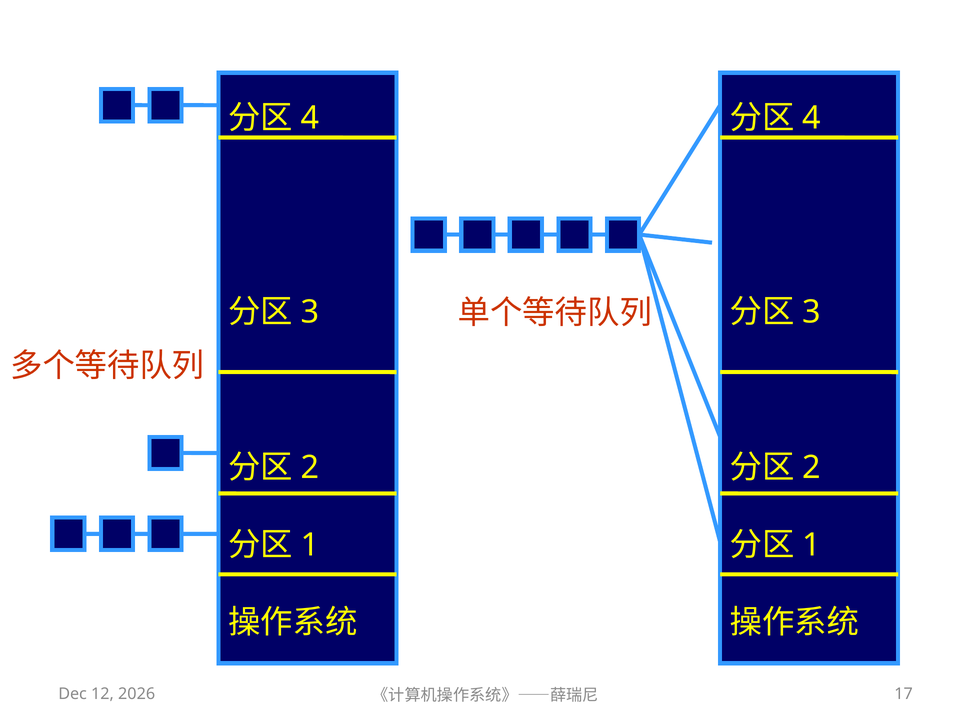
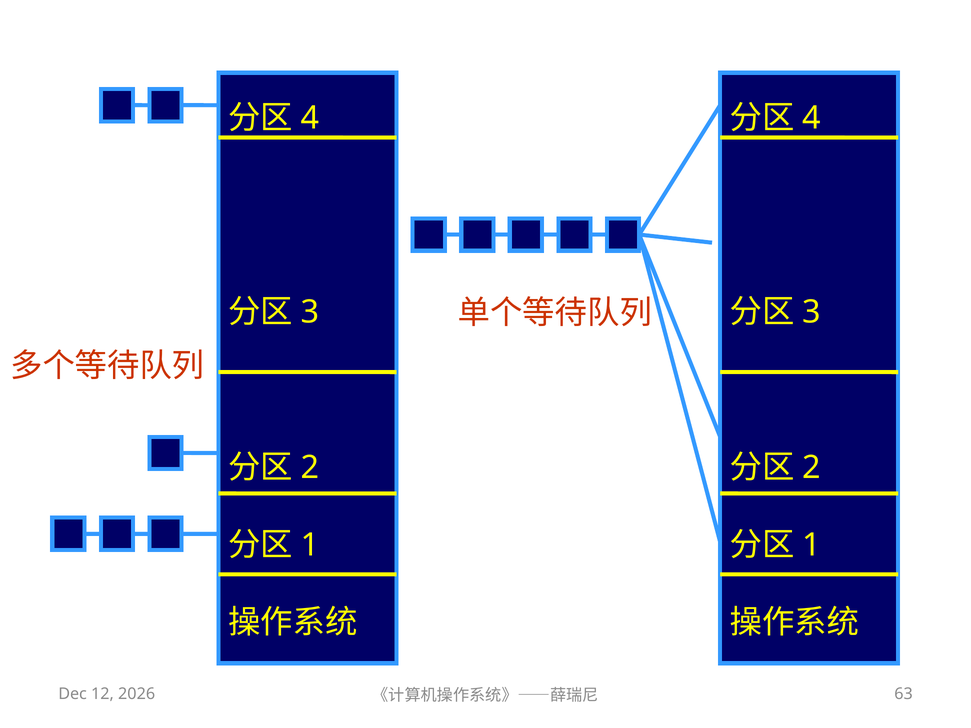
17: 17 -> 63 (904, 694)
